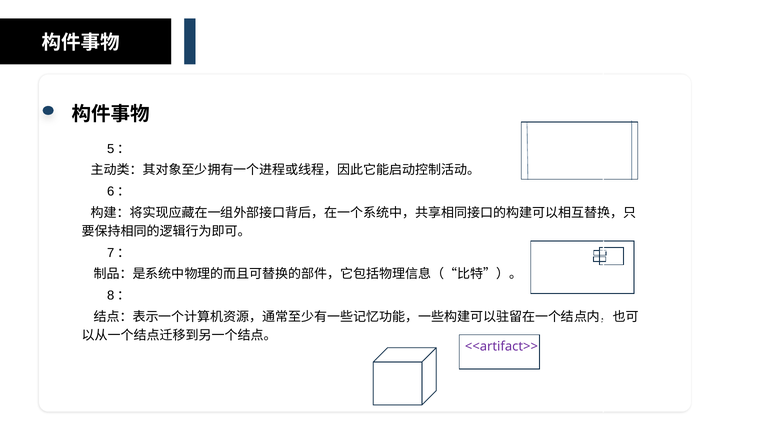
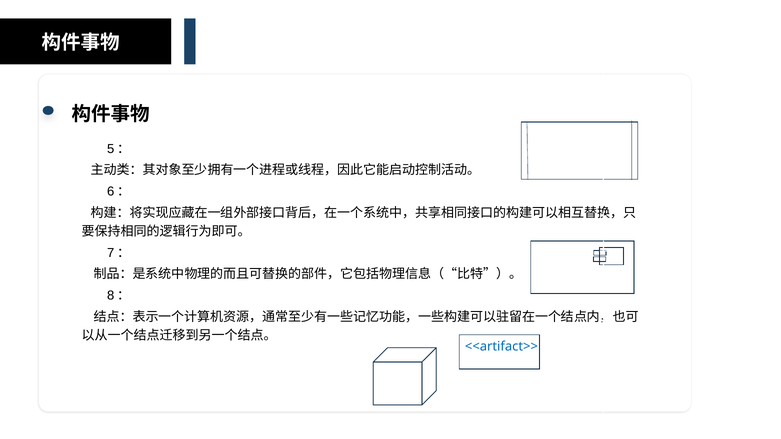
<<artifact>> colour: purple -> blue (501, 347)
